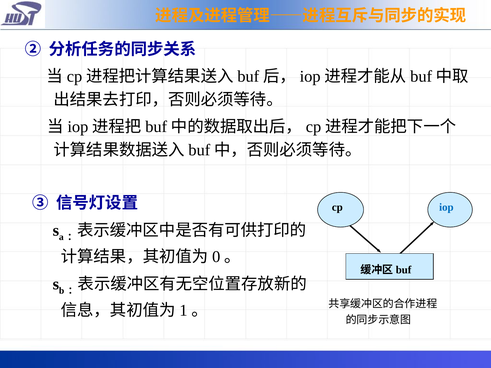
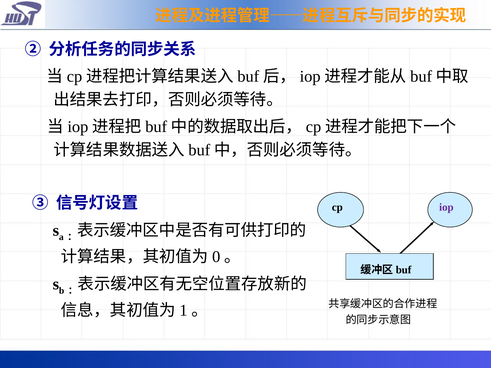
iop colour: blue -> purple (446, 207)
